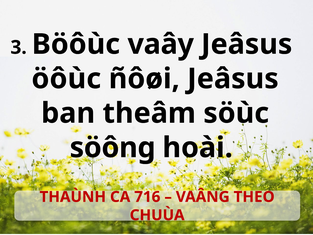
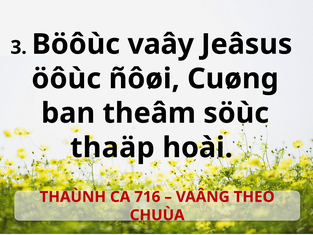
ñôøi Jeâsus: Jeâsus -> Cuøng (233, 79)
söông: söông -> thaäp (112, 148)
